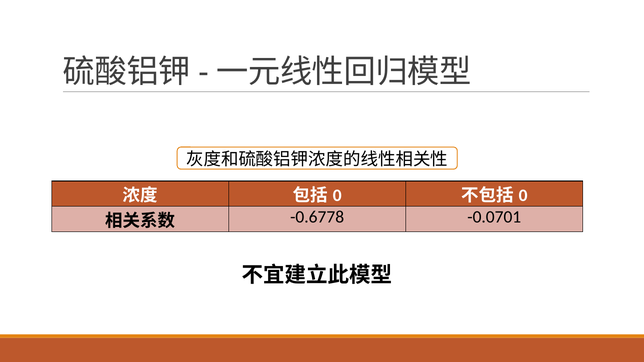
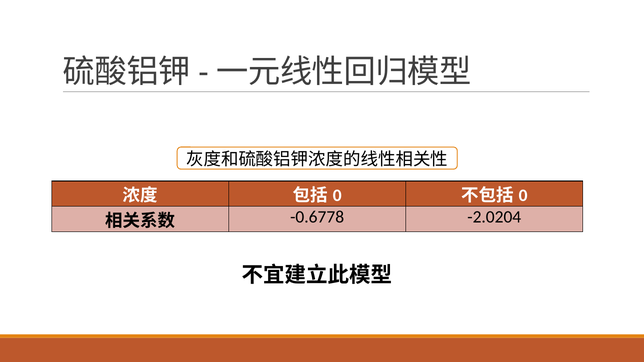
-0.0701: -0.0701 -> -2.0204 (494, 217)
